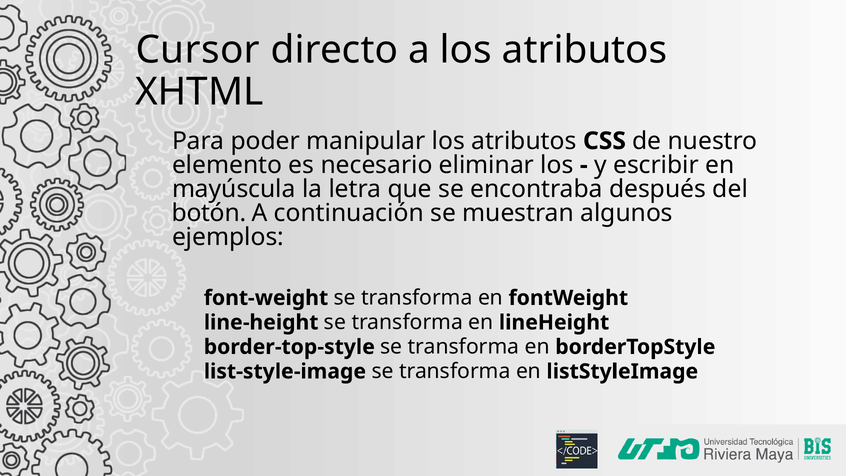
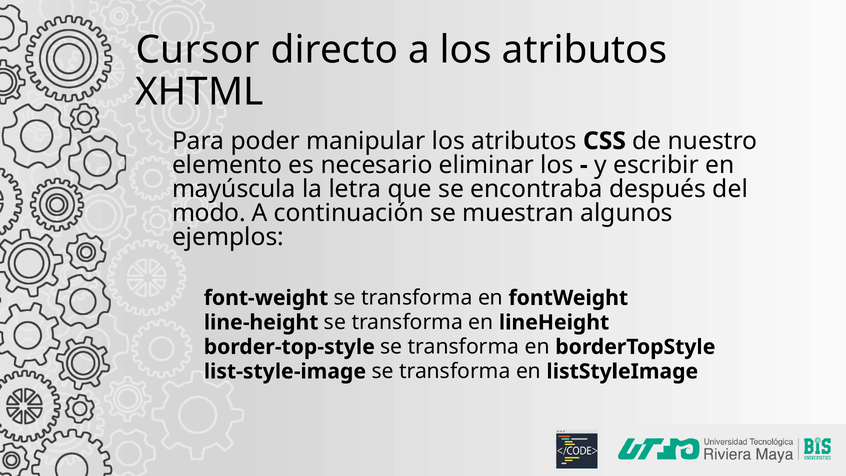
botón: botón -> modo (209, 213)
